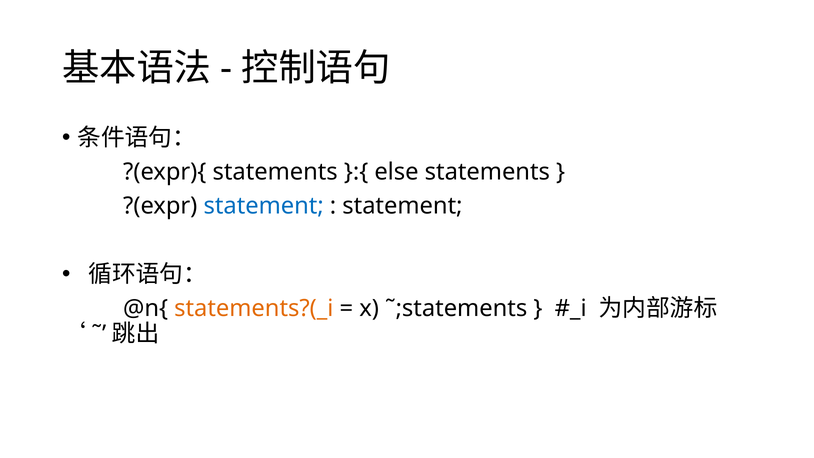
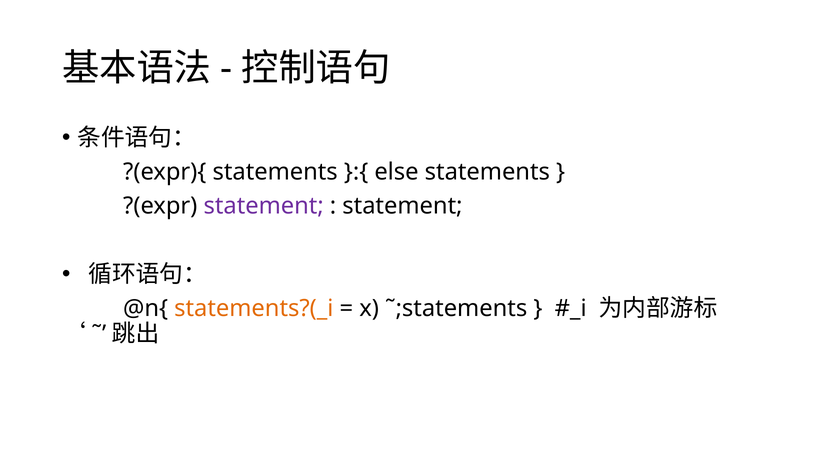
statement colour: blue -> purple (264, 206)
